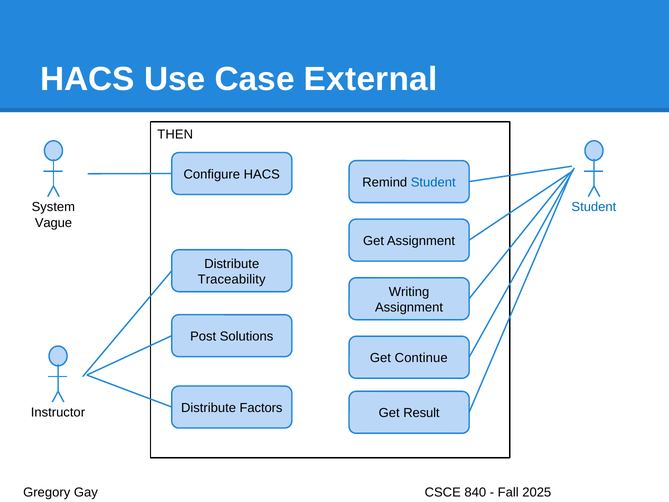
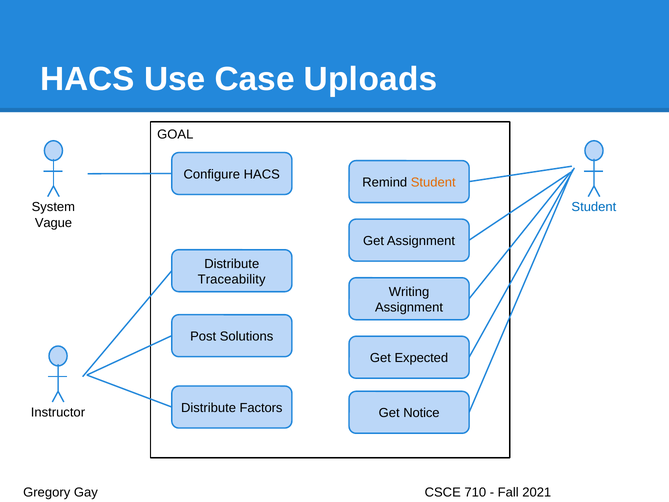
External: External -> Uploads (371, 79)
THEN: THEN -> GOAL (175, 134)
Student colour: blue -> orange (433, 182)
Continue: Continue -> Expected (421, 358)
Result: Result -> Notice (421, 413)
840: 840 -> 710 (475, 492)
2025: 2025 -> 2021 (537, 492)
